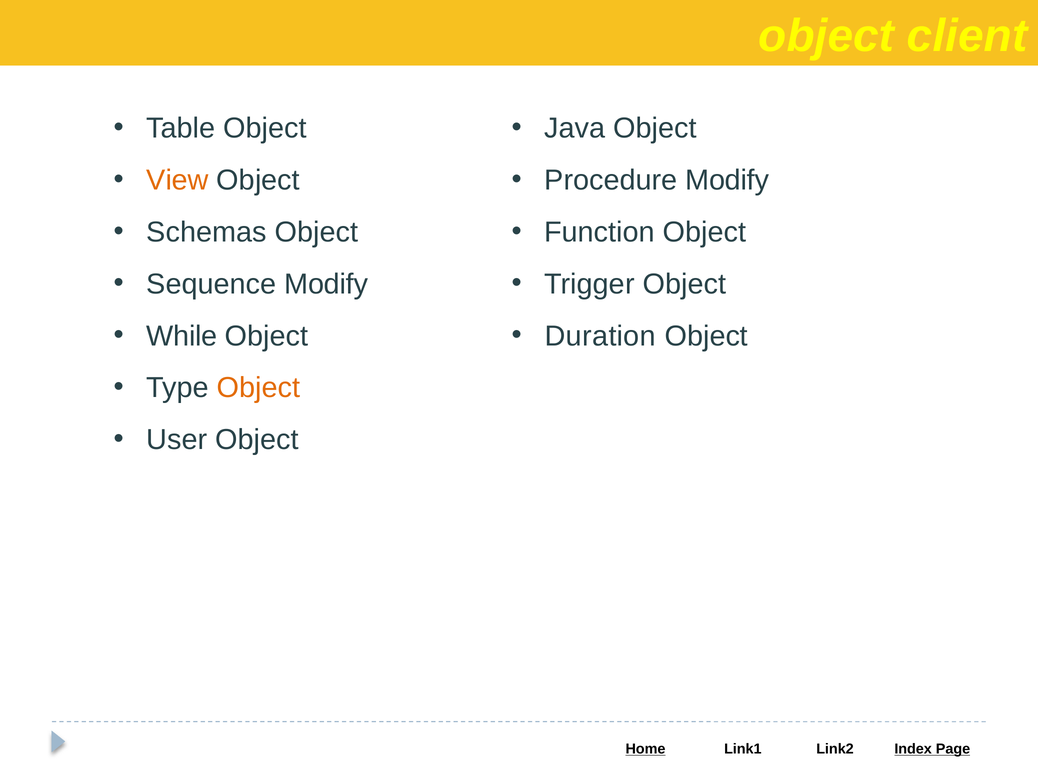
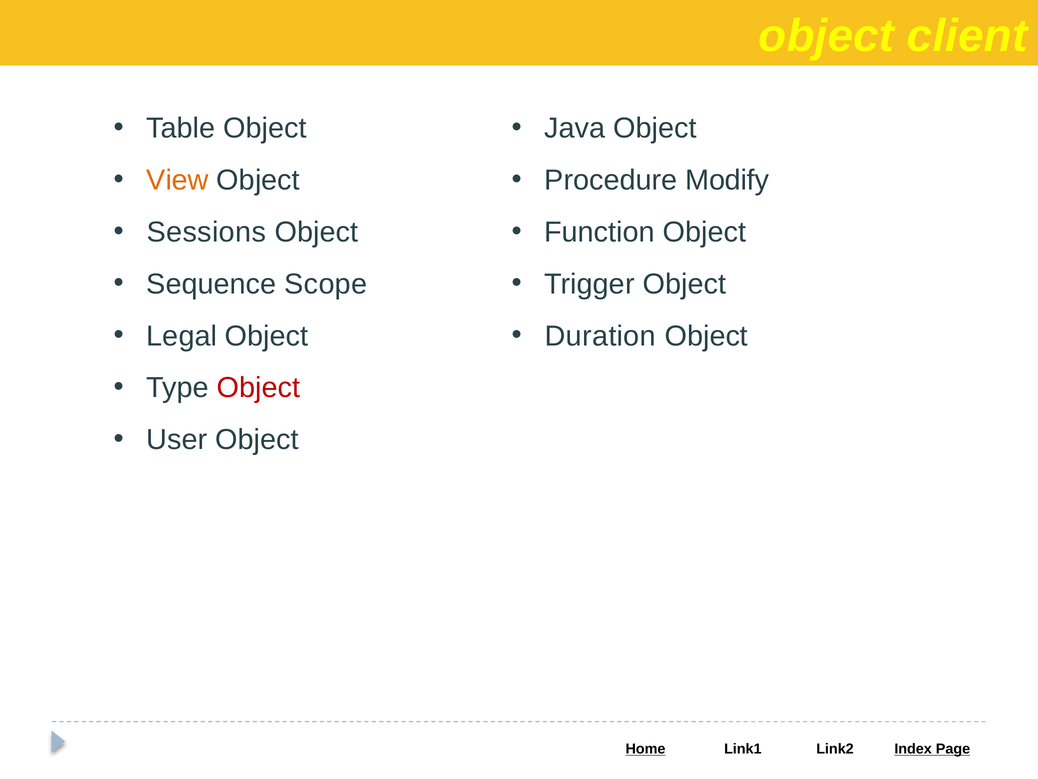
Schemas: Schemas -> Sessions (206, 232)
Sequence Modify: Modify -> Scope (326, 284)
While: While -> Legal (182, 336)
Object colour: orange -> red (259, 388)
